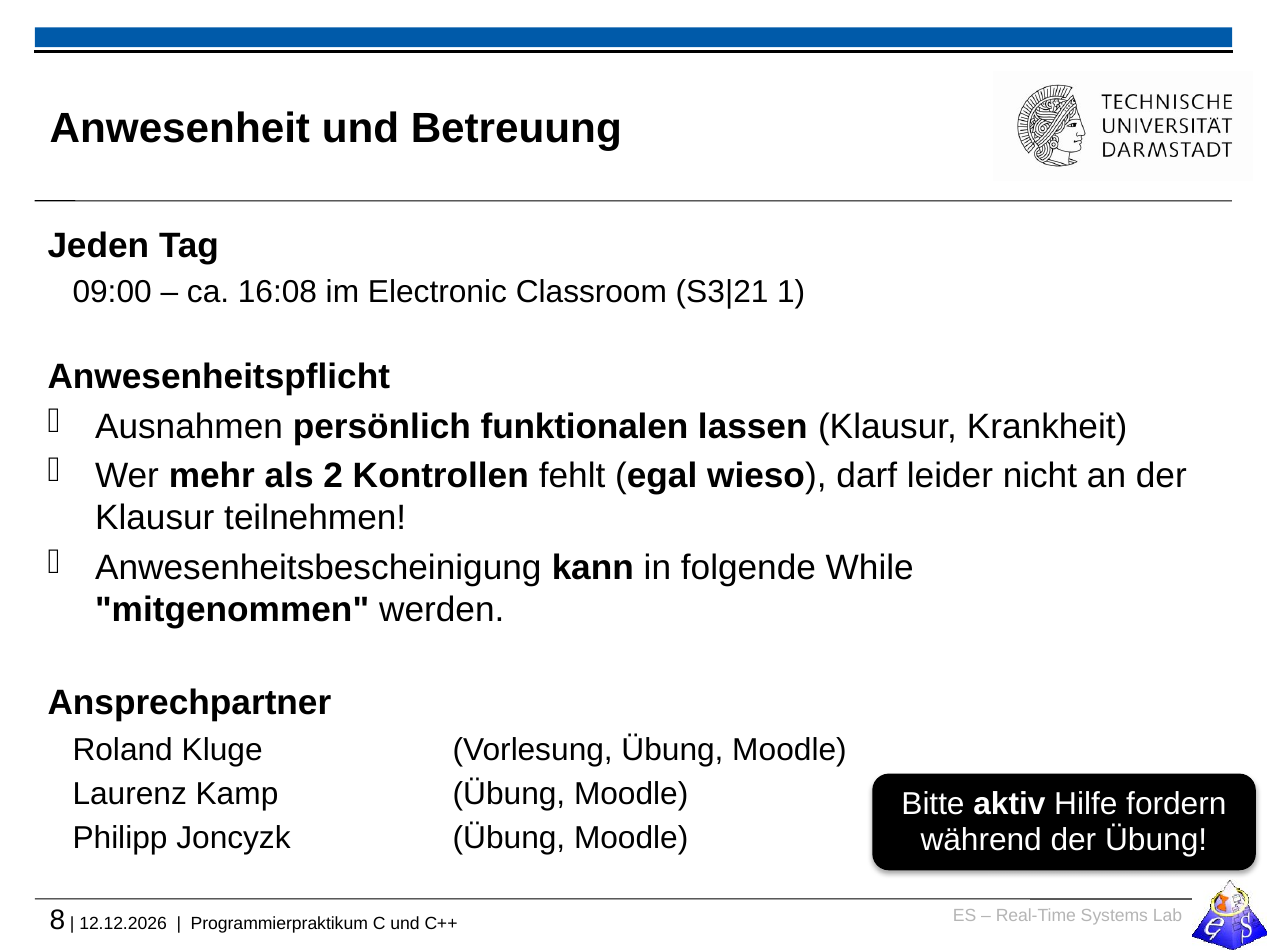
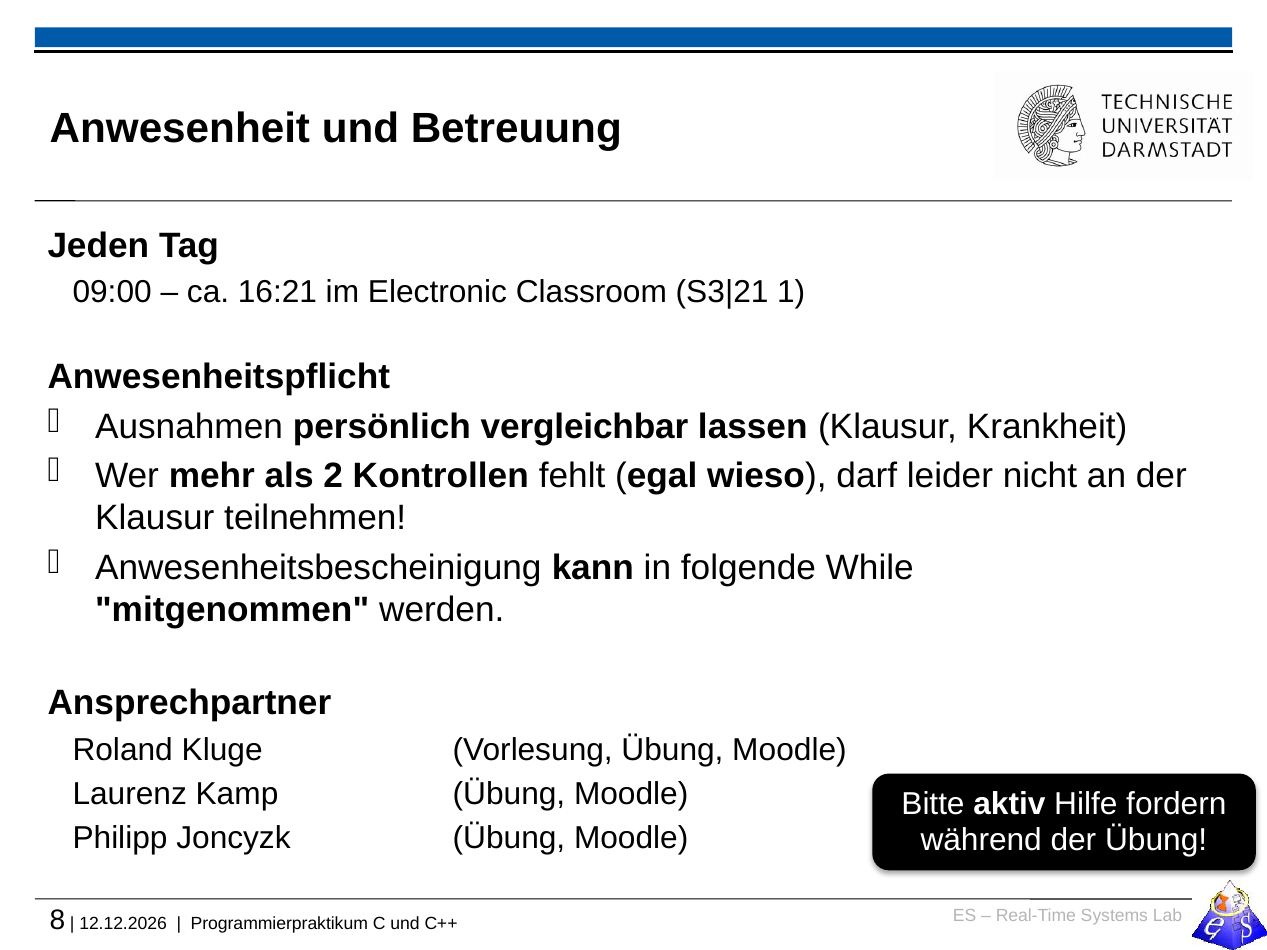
16:08: 16:08 -> 16:21 (277, 292)
funktionalen: funktionalen -> vergleichbar (584, 427)
